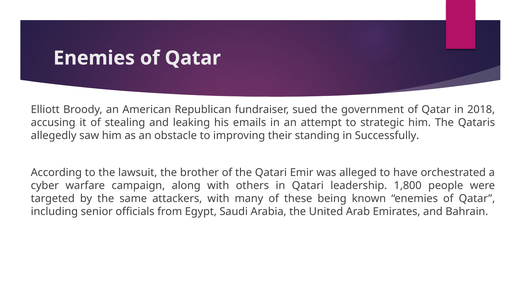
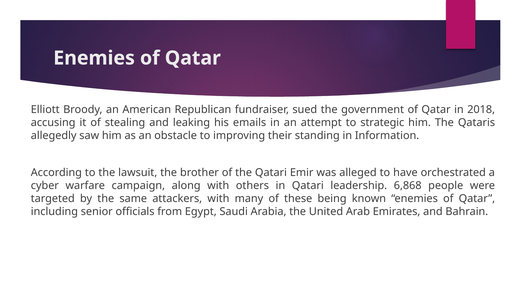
Successfully: Successfully -> Information (387, 136)
1,800: 1,800 -> 6,868 (408, 186)
